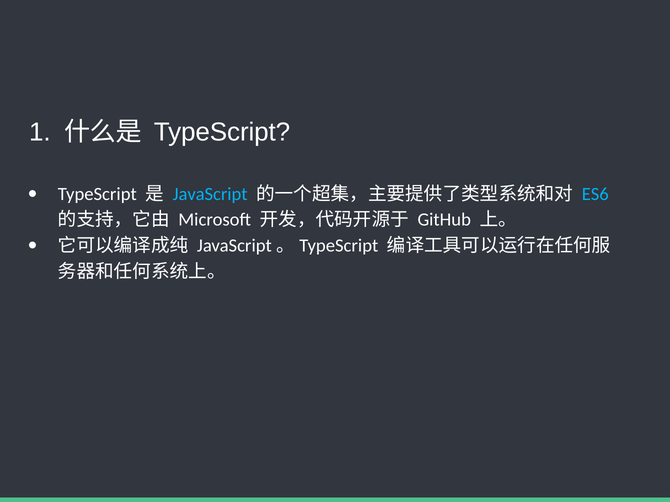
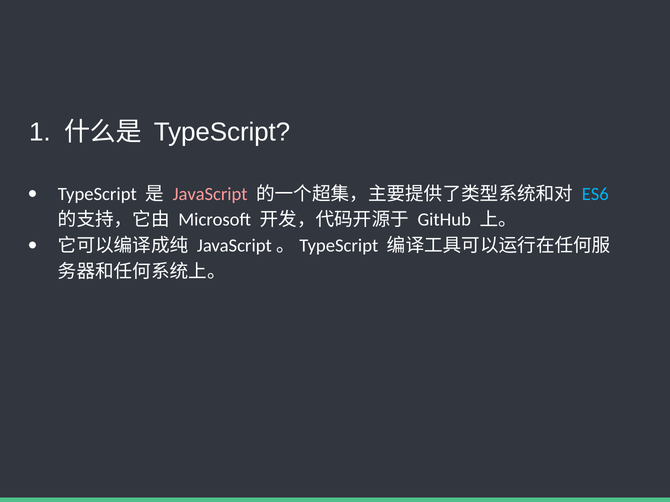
JavaScript colour: light blue -> pink (210, 194)
